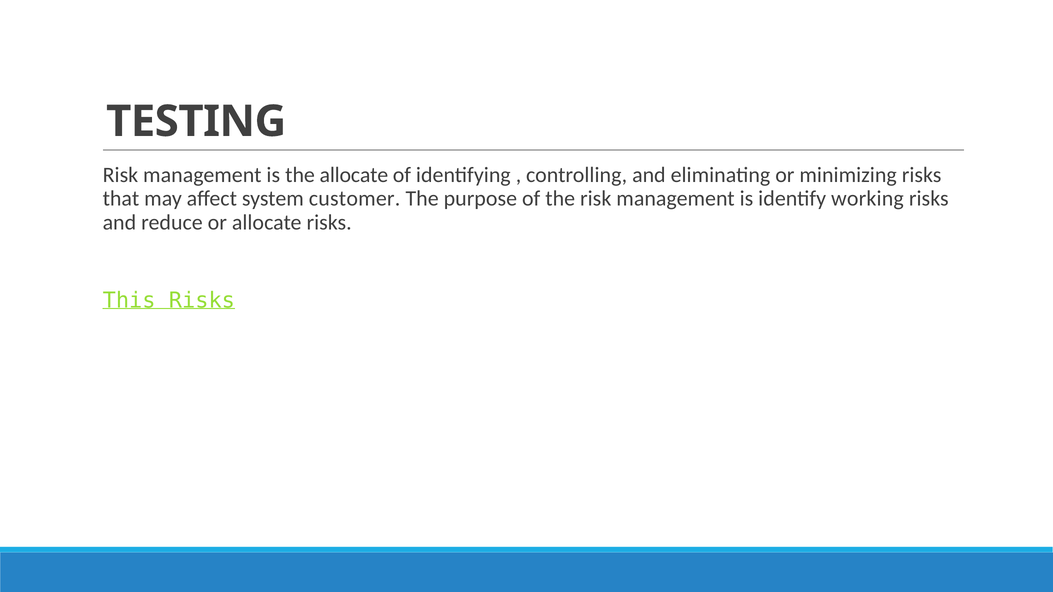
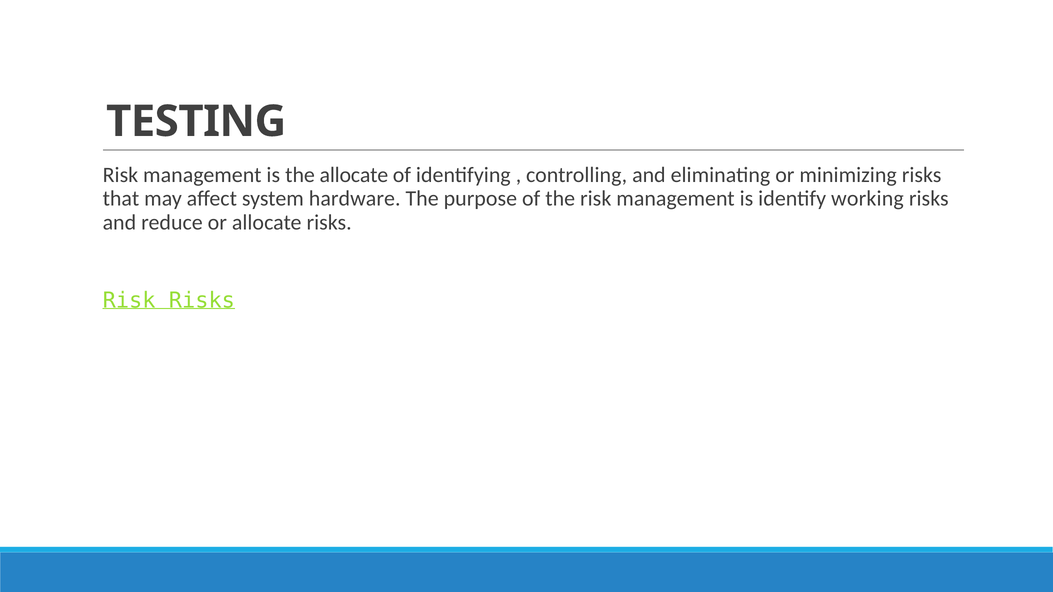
customer: customer -> hardware (355, 199)
This: This -> Risk (129, 301)
